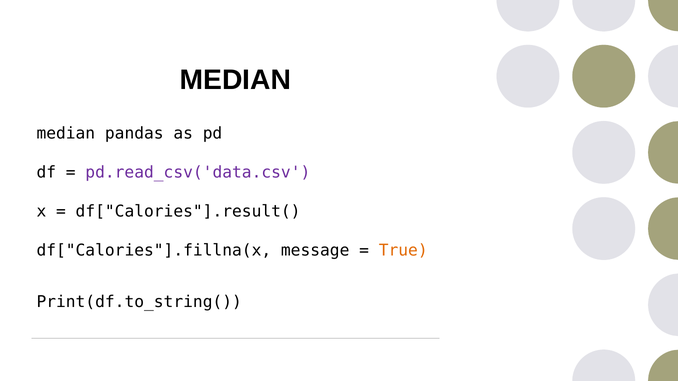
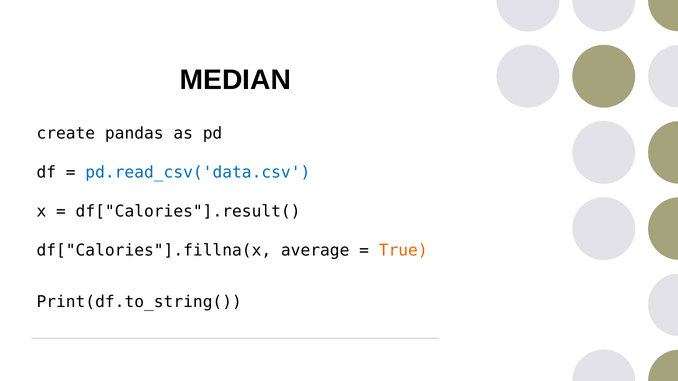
median: median -> create (66, 134)
pd.read_csv('data.csv colour: purple -> blue (198, 172)
message: message -> average (315, 250)
